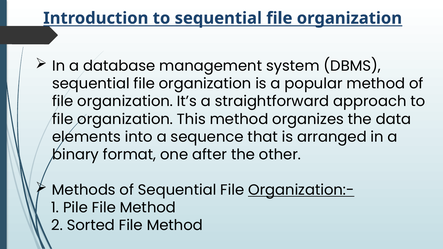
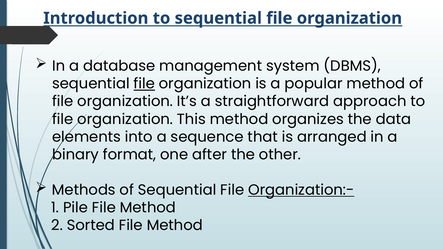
file underline: none -> present (144, 84)
